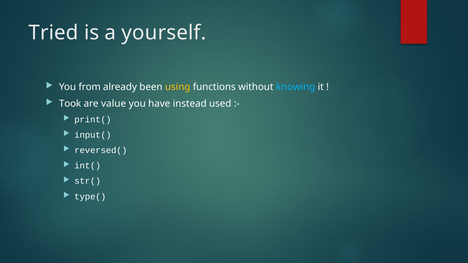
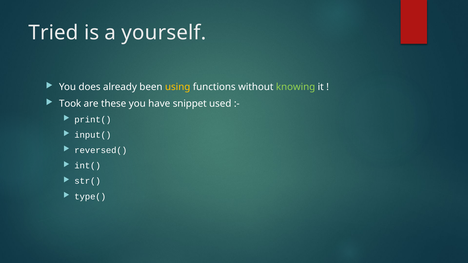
from: from -> does (90, 87)
knowing colour: light blue -> light green (296, 87)
value: value -> these (114, 104)
instead: instead -> snippet (190, 104)
